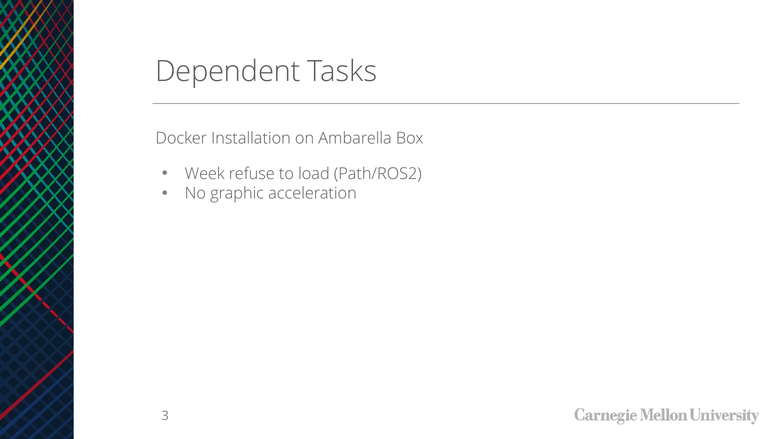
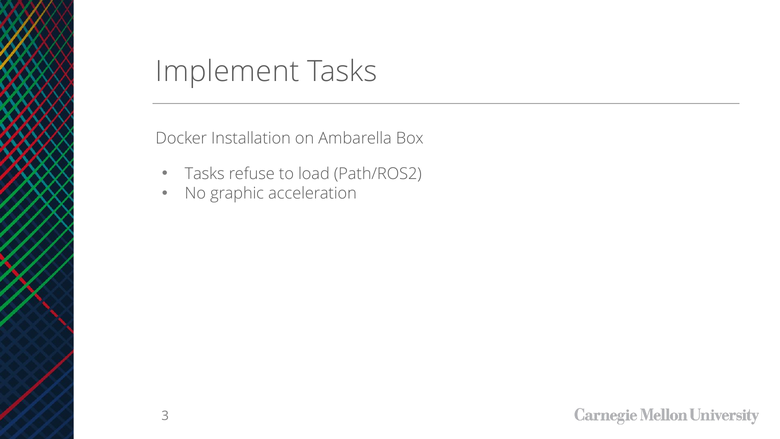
Dependent: Dependent -> Implement (227, 71)
Week: Week -> Tasks (205, 174)
